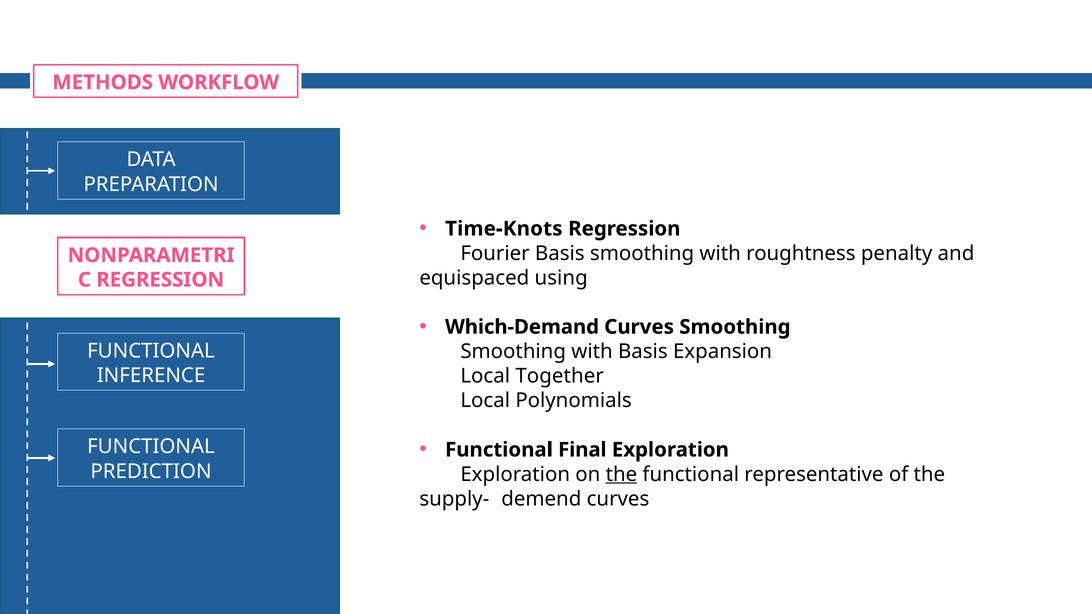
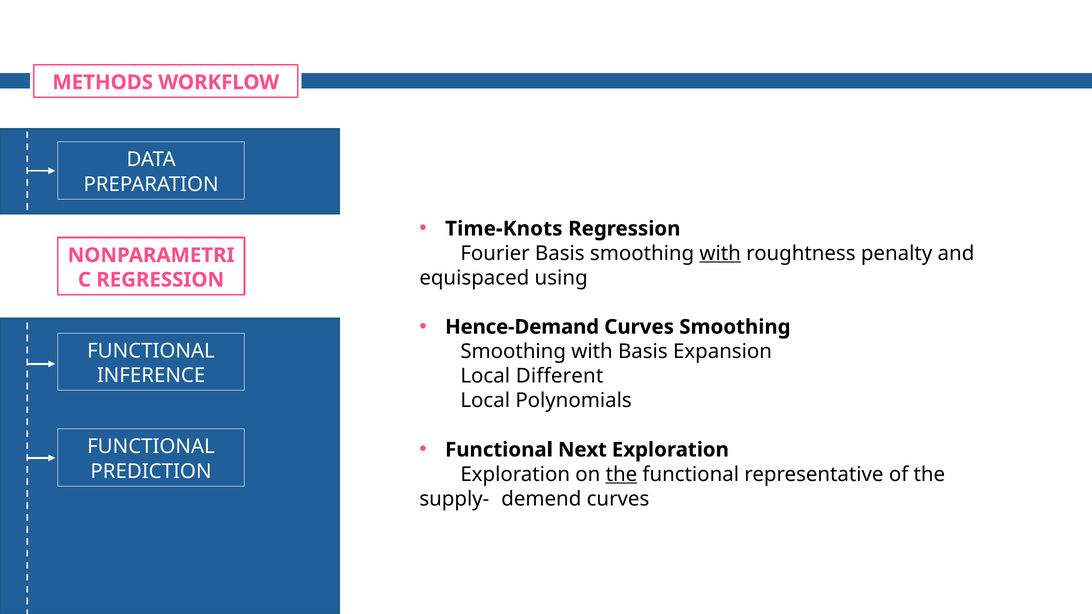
with underline: none -> present (720, 253)
Which-Demand: Which-Demand -> Hence-Demand (522, 327)
Together: Together -> Different (560, 376)
Final: Final -> Next (582, 450)
